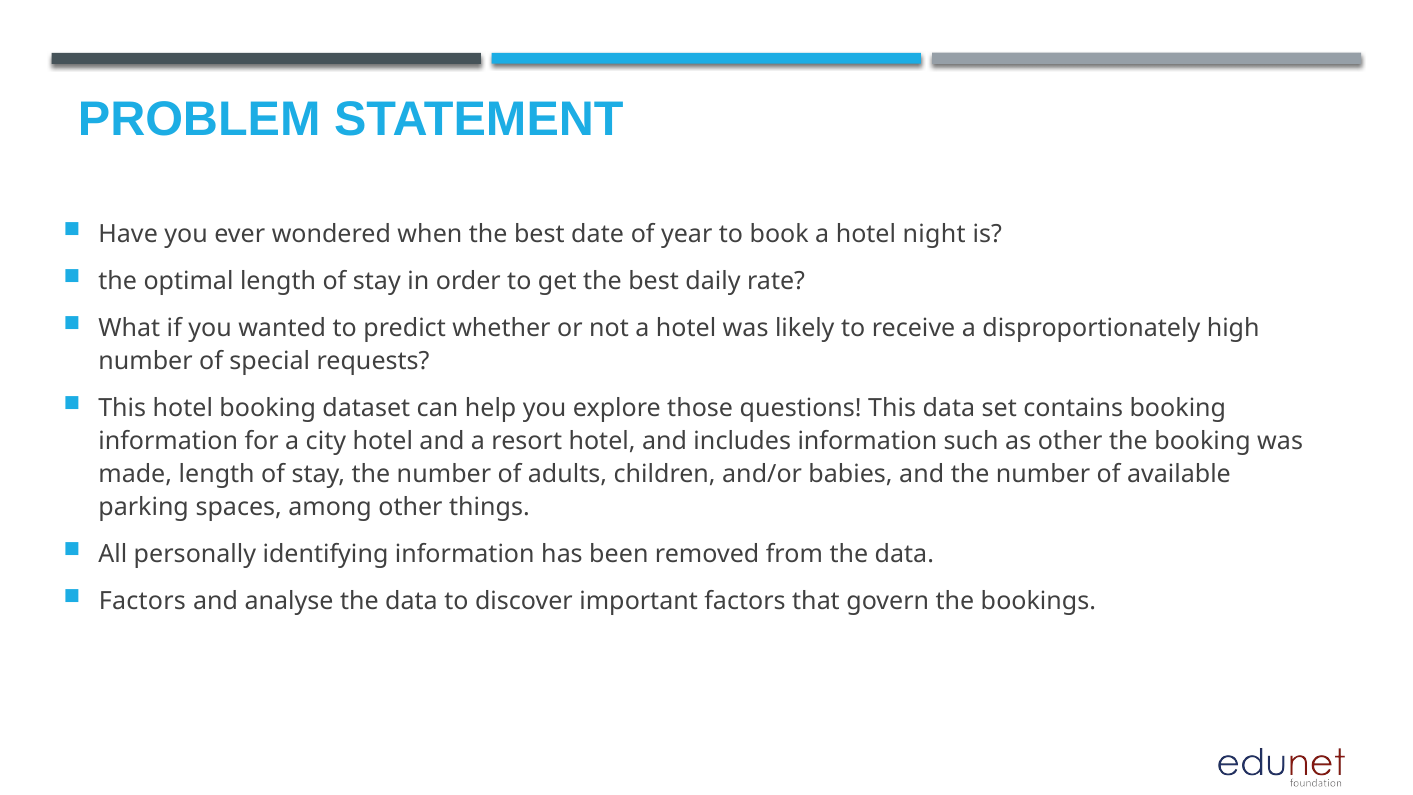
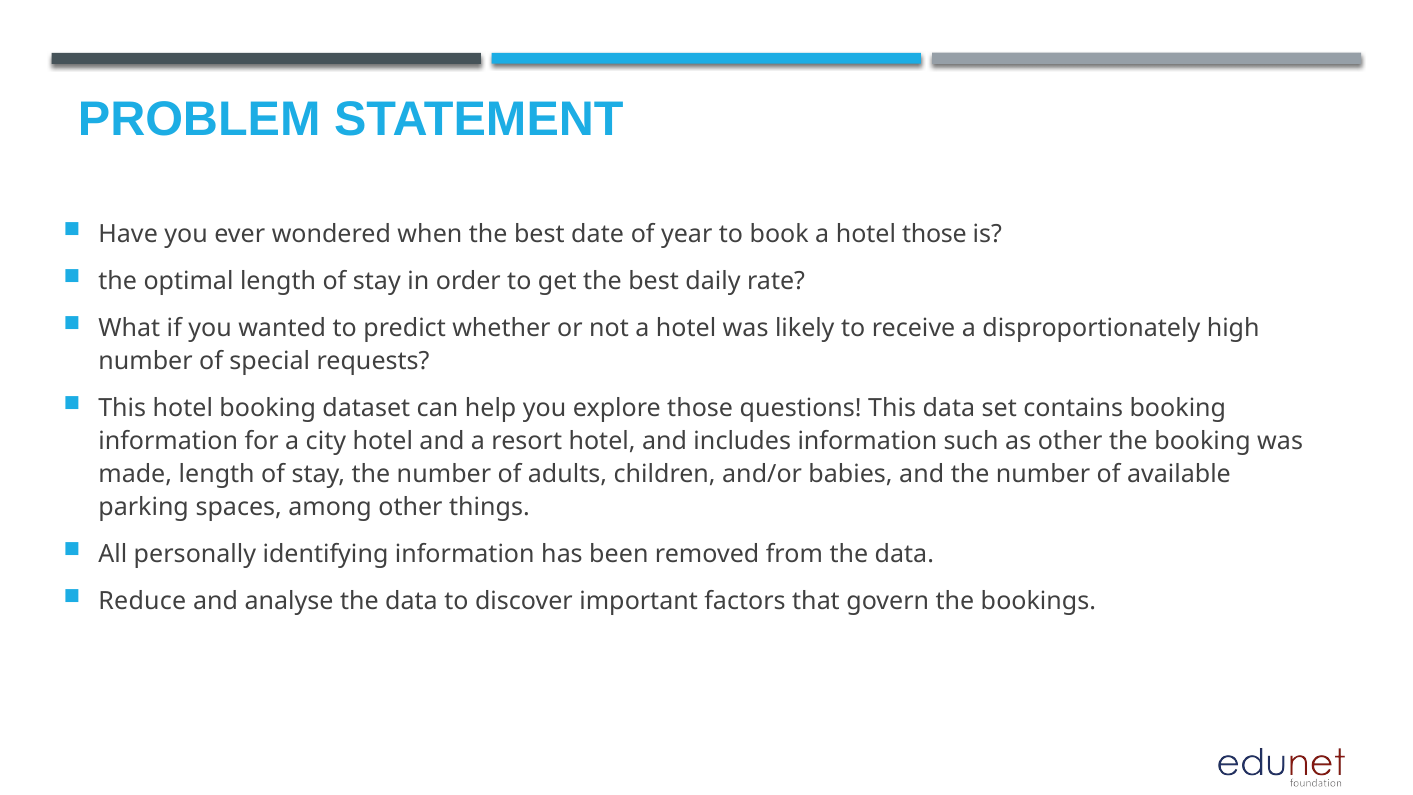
hotel night: night -> those (934, 234)
Factors: Factors -> Reduce (142, 601)
